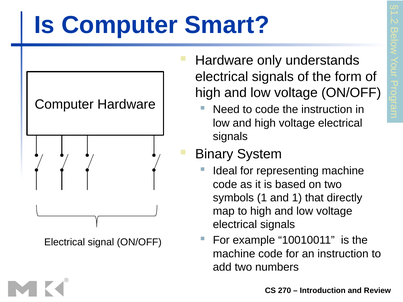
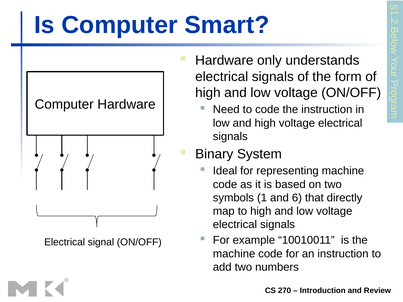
and 1: 1 -> 6 (297, 198)
